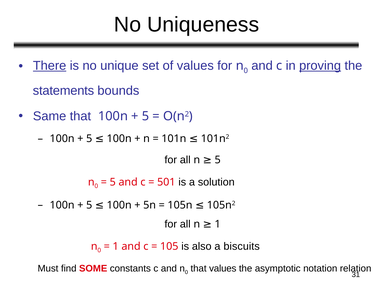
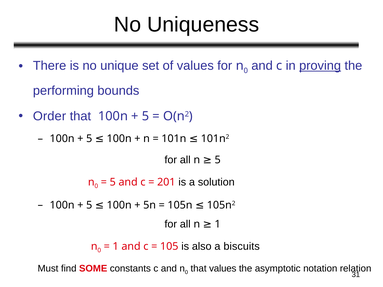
There underline: present -> none (50, 66)
statements: statements -> performing (63, 91)
Same: Same -> Order (50, 116)
501: 501 -> 201 (166, 182)
